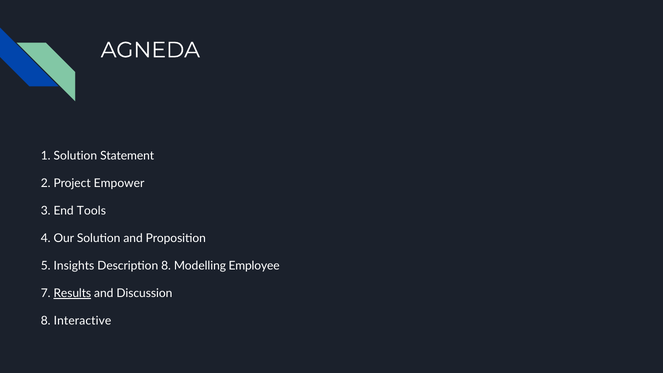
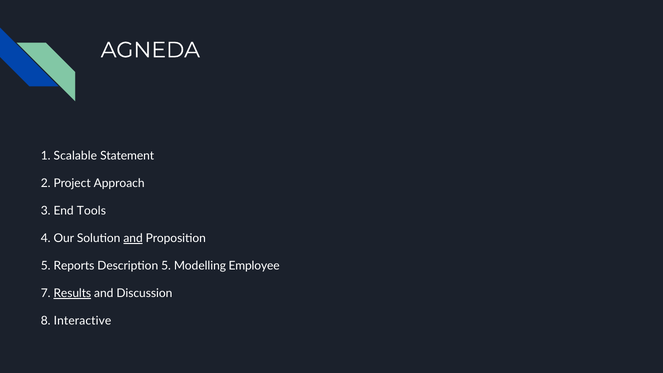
1 Solution: Solution -> Scalable (75, 156)
Empower: Empower -> Approach (119, 183)
and underline: none -> present (133, 238)
Insights: Insights -> Reports (74, 266)
Description 8: 8 -> 5 (166, 266)
